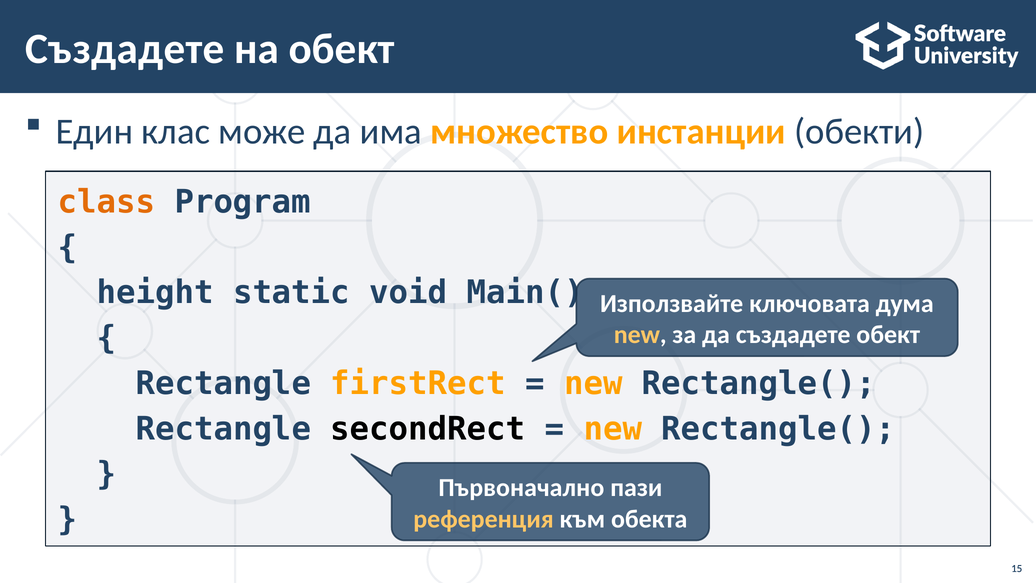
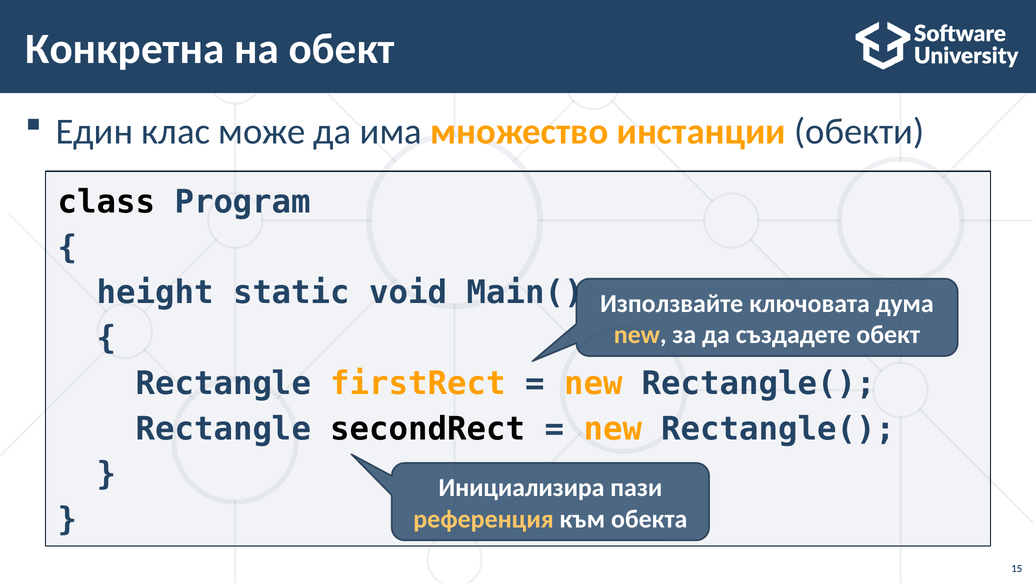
Създадете: Създадете -> Конкретна (125, 49)
class colour: orange -> black (106, 202)
Първоначално: Първоначално -> Инициализира (521, 488)
